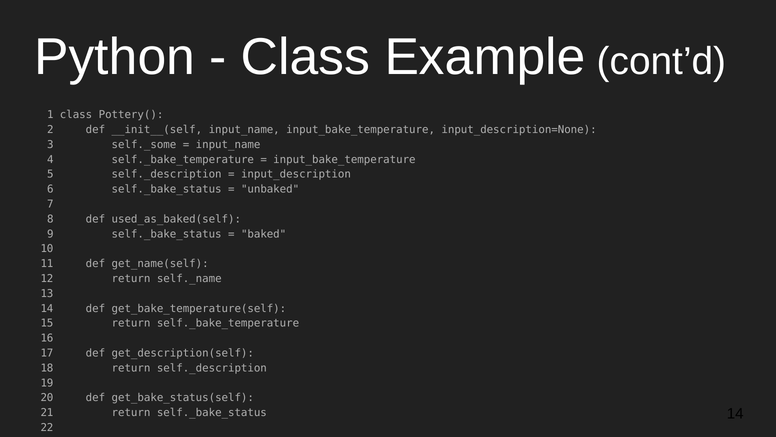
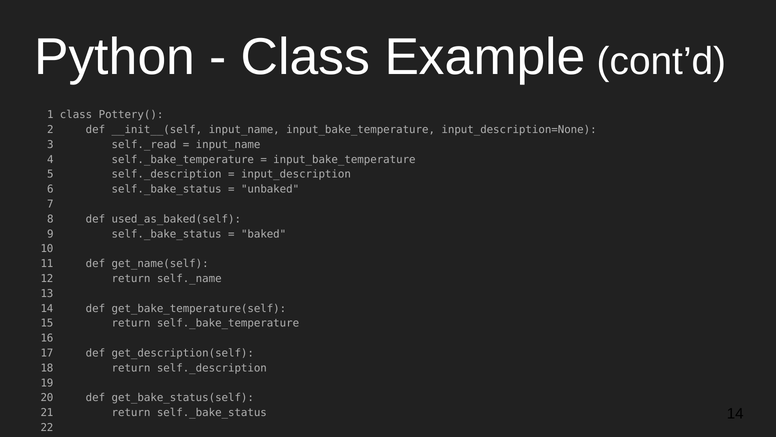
self._some: self._some -> self._read (144, 144)
